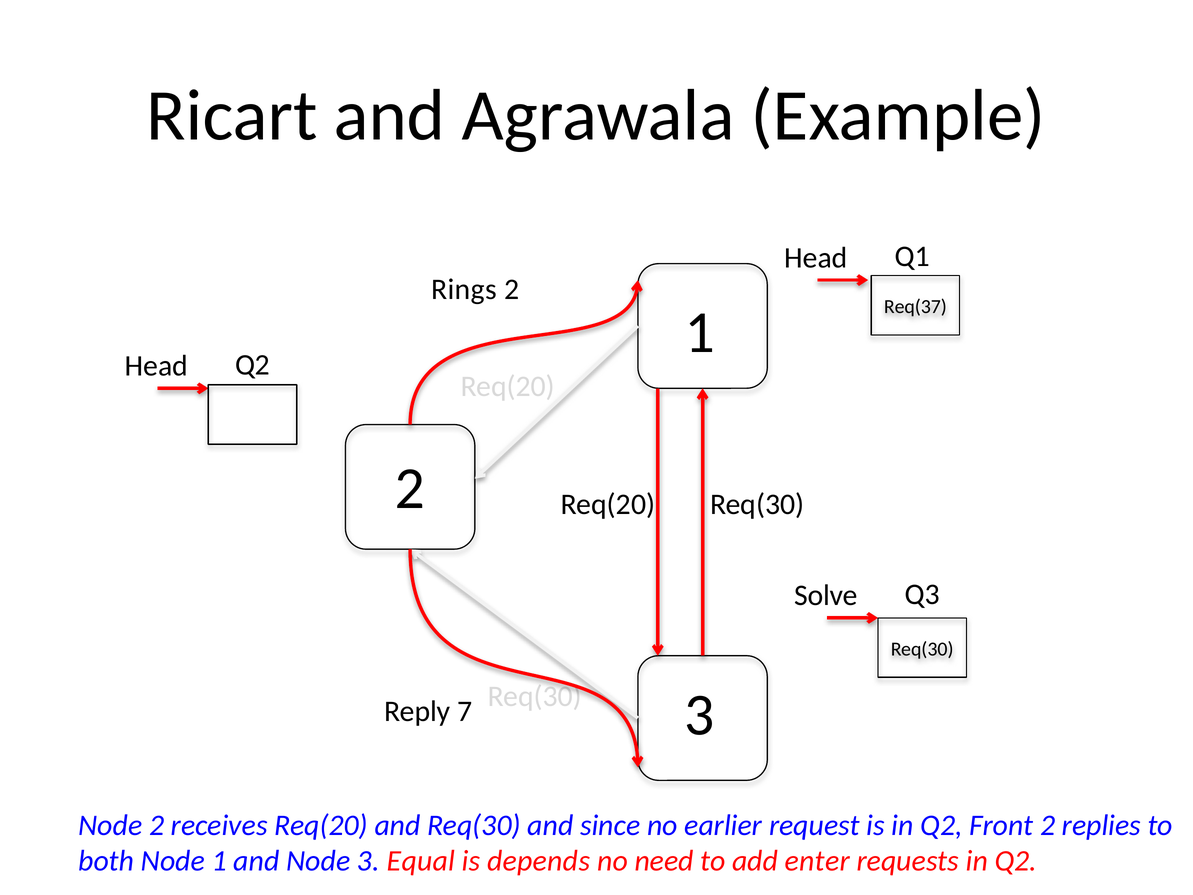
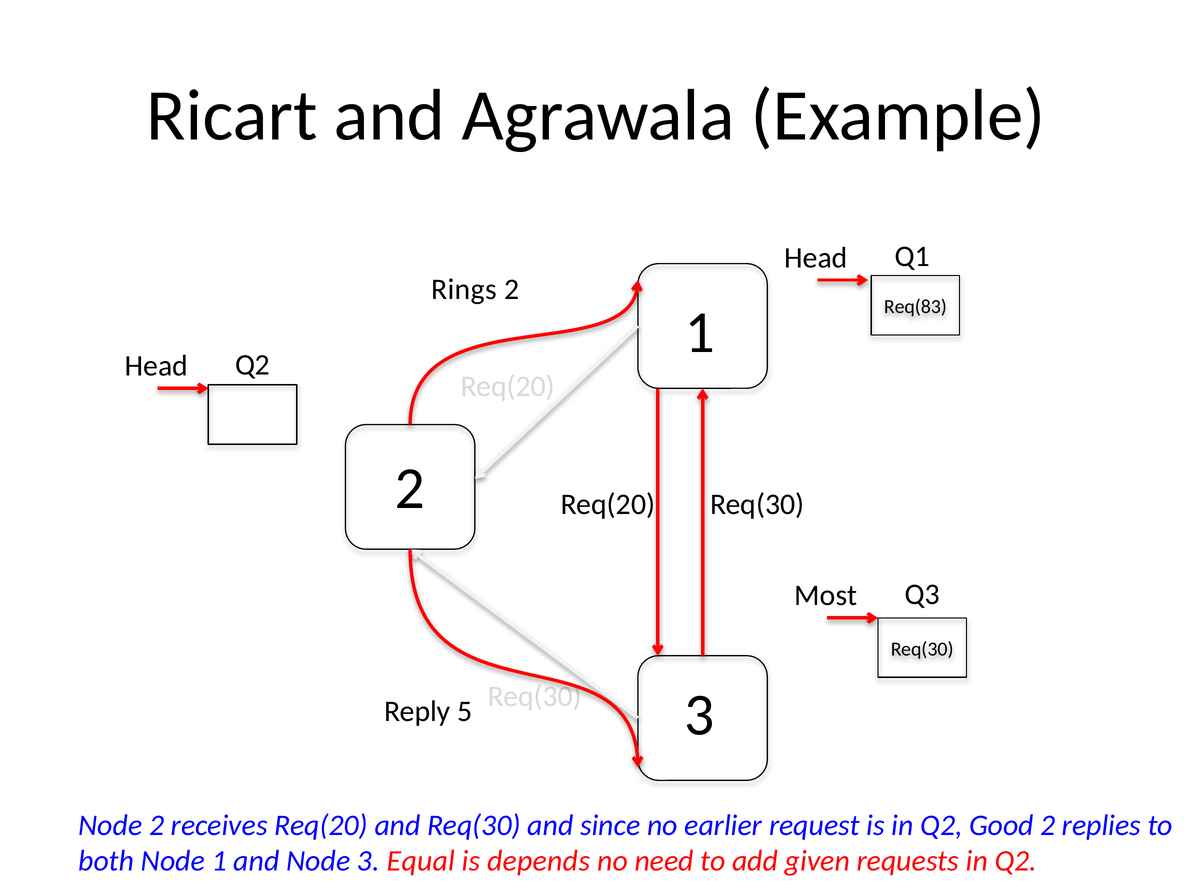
Req(37: Req(37 -> Req(83 (915, 307)
Solve: Solve -> Most (826, 595)
7: 7 -> 5 (465, 711)
Front: Front -> Good (1001, 825)
enter: enter -> given (817, 861)
